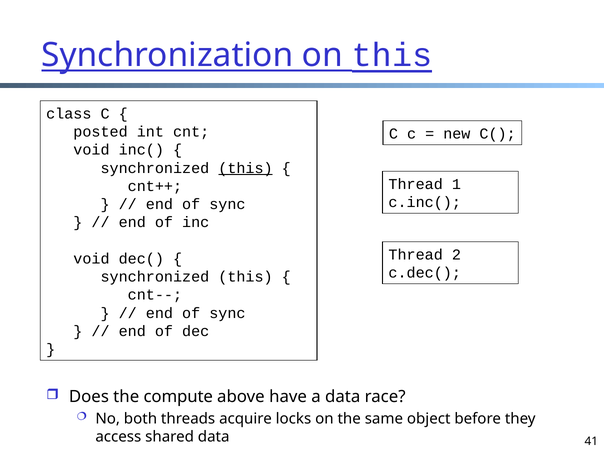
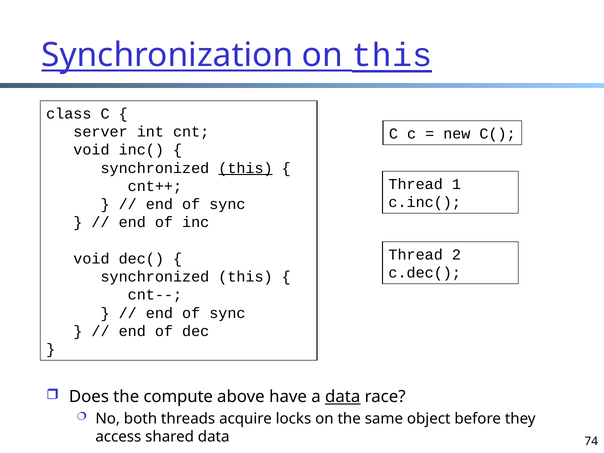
posted: posted -> server (101, 132)
data underline: none -> present (343, 397)
41: 41 -> 74 (591, 441)
